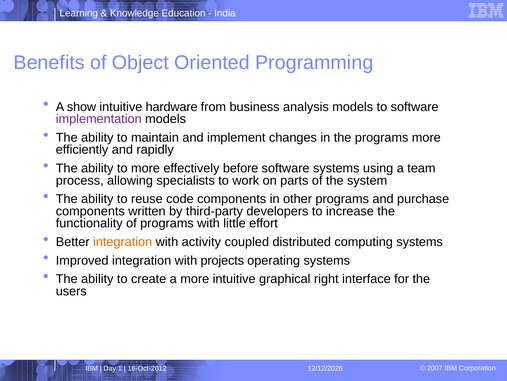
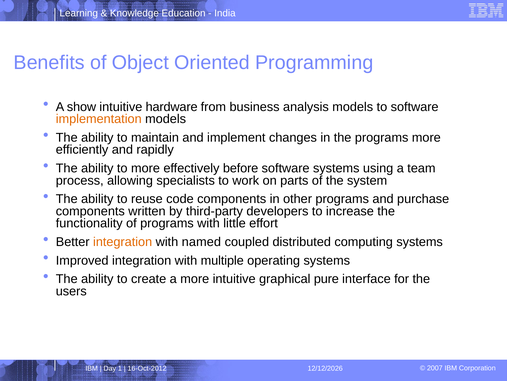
implementation colour: purple -> orange (99, 119)
activity: activity -> named (201, 241)
projects: projects -> multiple (222, 260)
right: right -> pure (326, 279)
